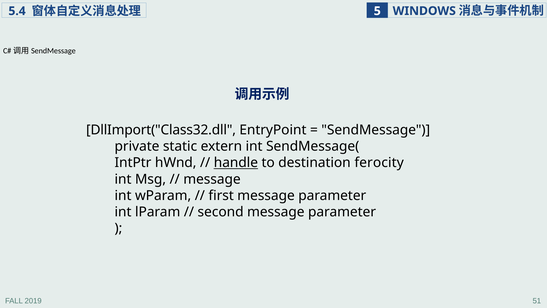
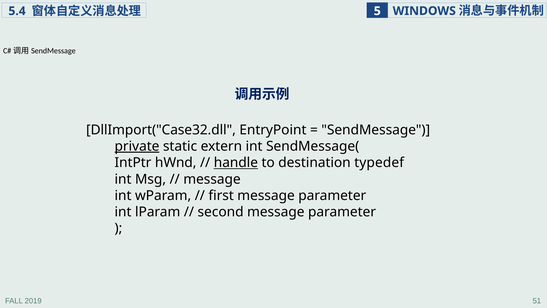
DllImport("Class32.dll: DllImport("Class32.dll -> DllImport("Case32.dll (161, 130)
private underline: none -> present (137, 146)
ferocity: ferocity -> typedef (379, 163)
